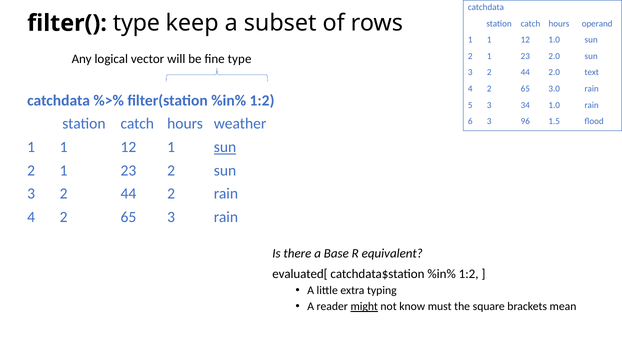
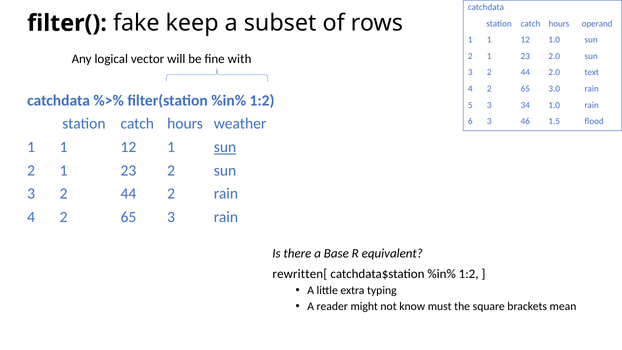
filter( type: type -> fake (136, 23)
fine type: type -> with (240, 59)
96: 96 -> 46 (525, 121)
evaluated[: evaluated[ -> rewritten[ (300, 274)
might underline: present -> none (364, 306)
